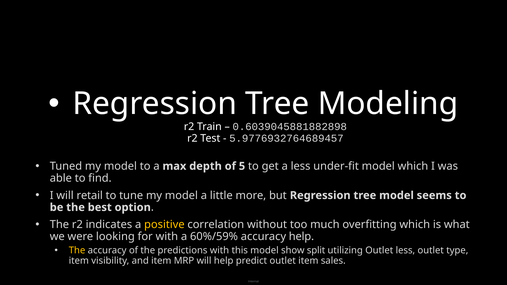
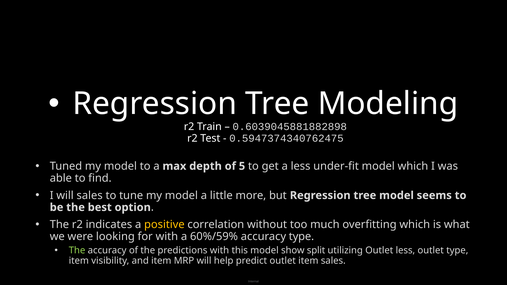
5.9776932764689457: 5.9776932764689457 -> 0.5947374340762475 (286, 138)
will retail: retail -> sales (90, 195)
accuracy help: help -> type (301, 237)
The colour: yellow -> light green (77, 250)
